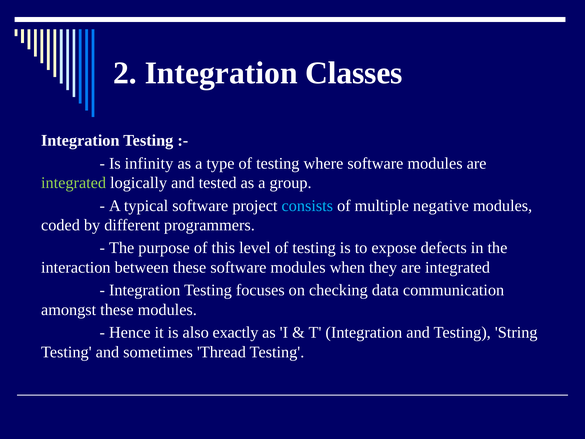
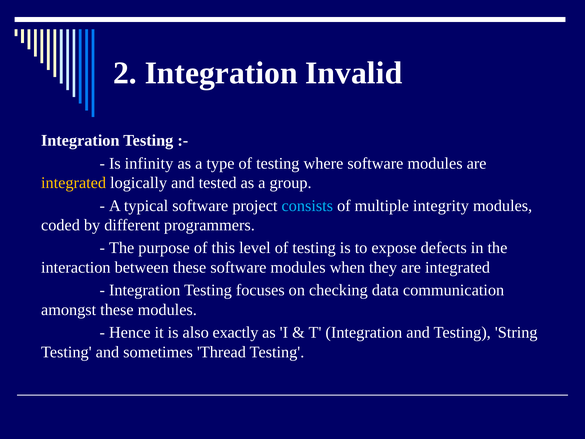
Classes: Classes -> Invalid (354, 73)
integrated colour: light green -> yellow (74, 183)
negative: negative -> integrity (441, 206)
